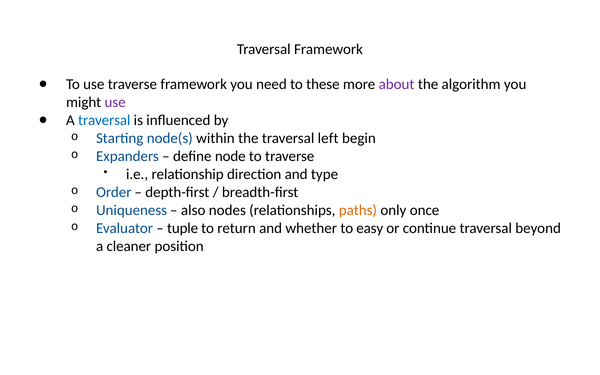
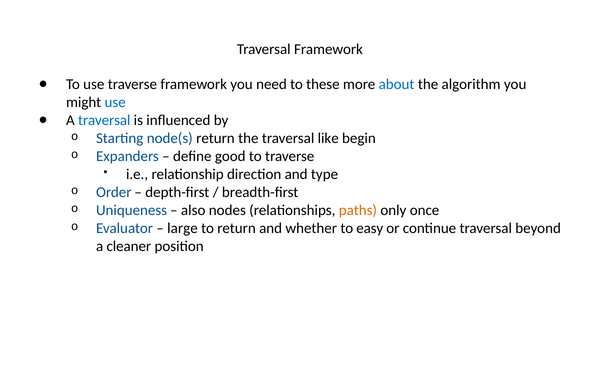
about colour: purple -> blue (397, 84)
use colour: purple -> blue (115, 102)
node(s within: within -> return (215, 138)
left: left -> like (328, 138)
node: node -> good (230, 156)
tuple: tuple -> large (182, 228)
